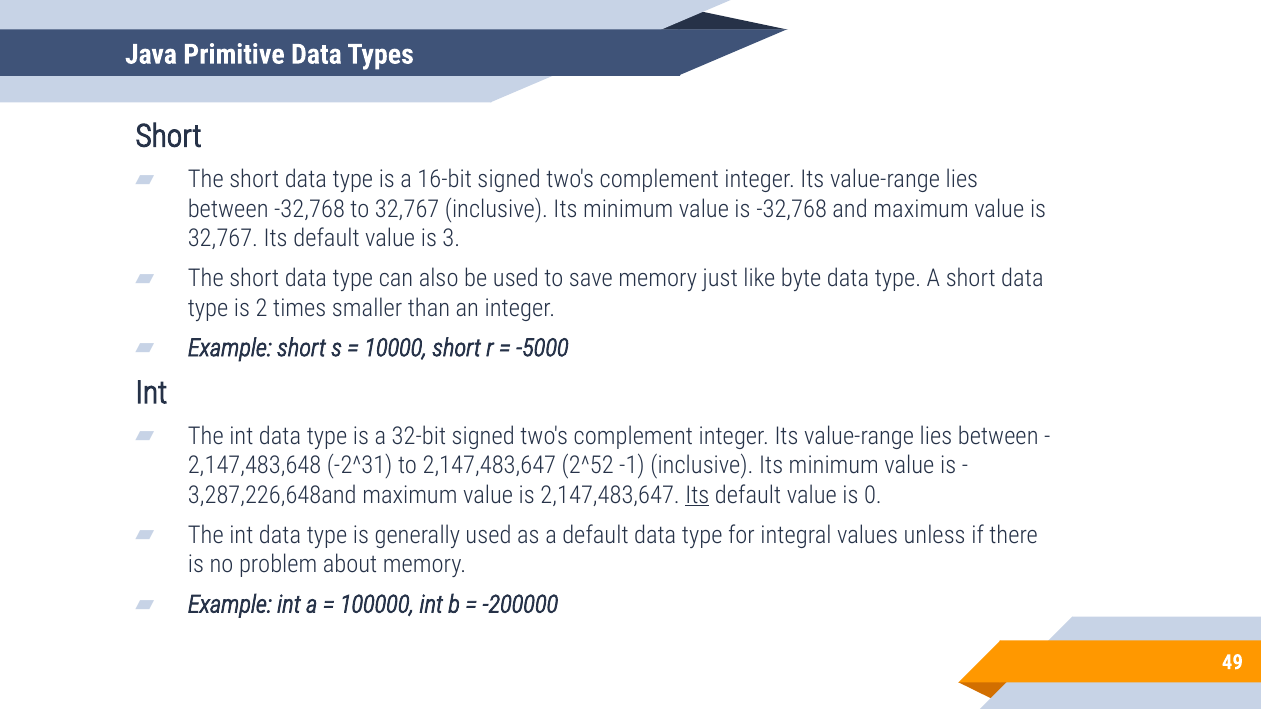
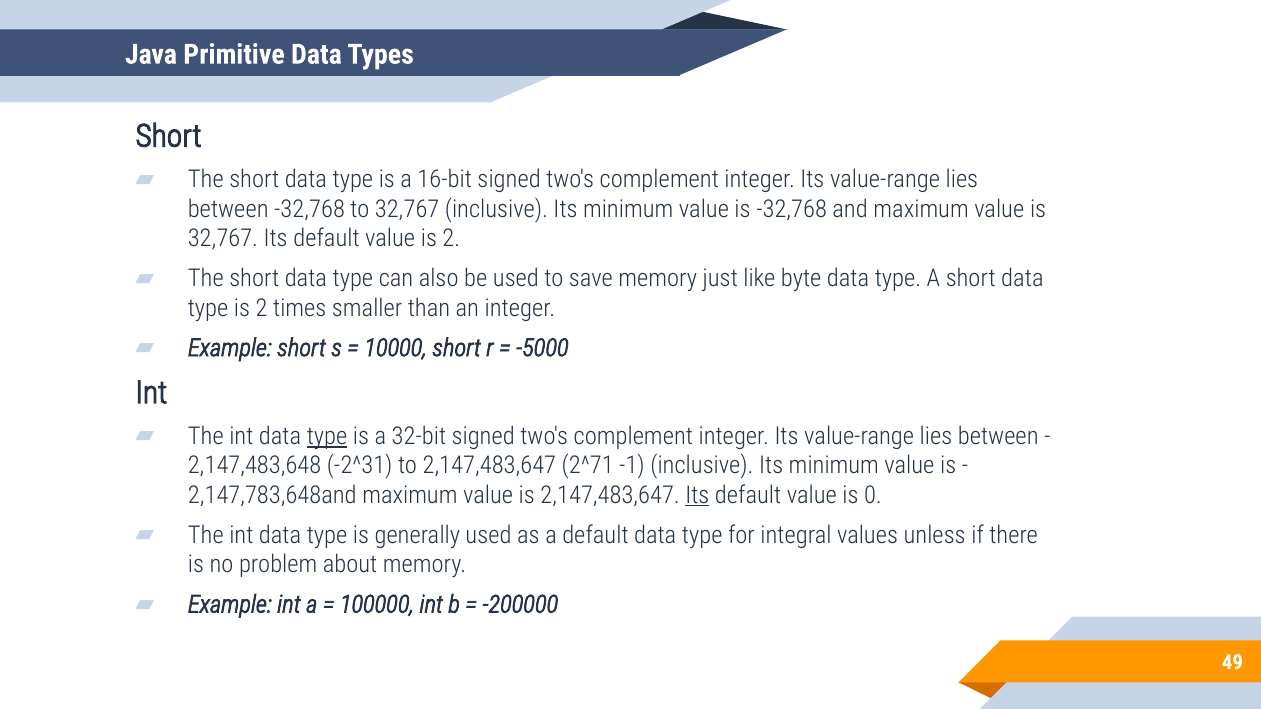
value is 3: 3 -> 2 (451, 239)
type underline: none -> present (327, 436)
2^52: 2^52 -> 2^71 (588, 466)
3,287,226,648and: 3,287,226,648and -> 2,147,783,648and (272, 495)
